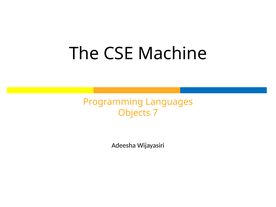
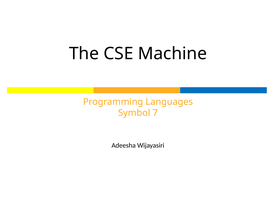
Objects: Objects -> Symbol (134, 113)
